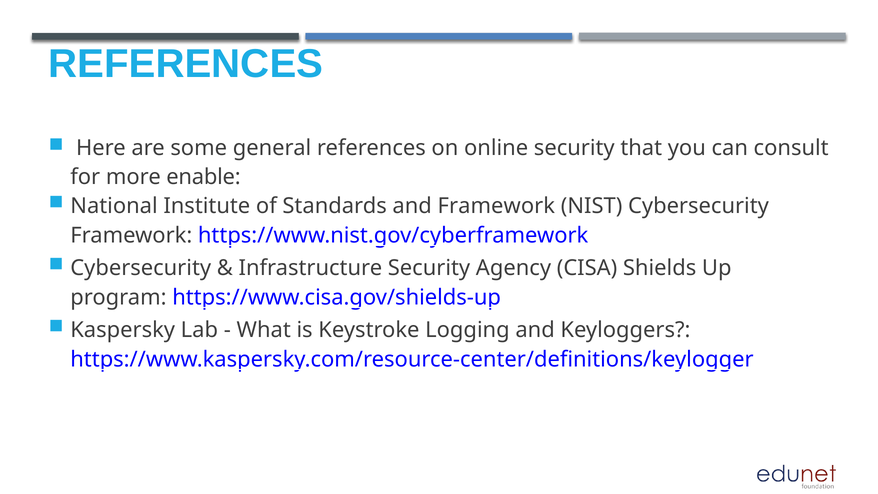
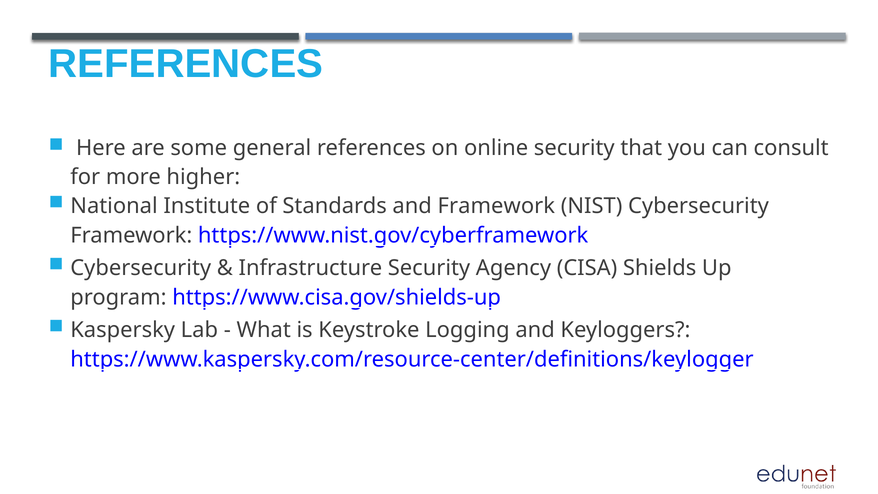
enable: enable -> higher (203, 177)
